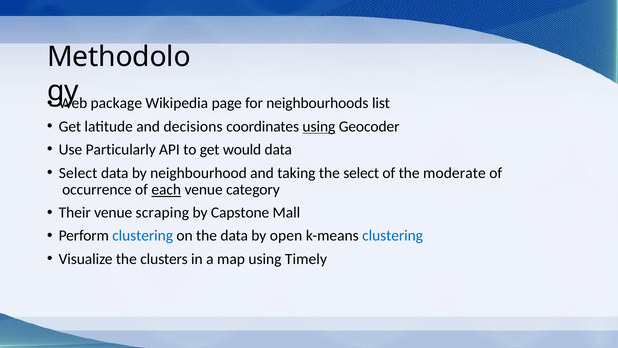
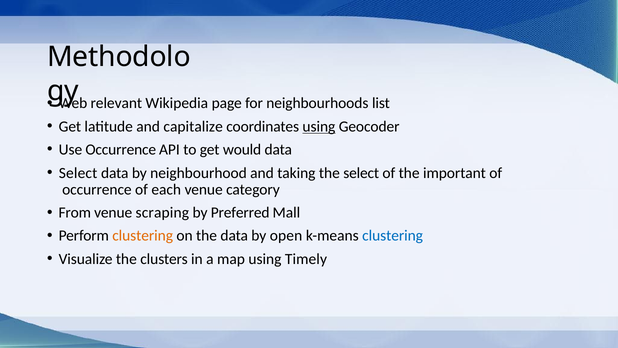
package: package -> relevant (116, 103)
decisions: decisions -> capitalize (193, 126)
Use Particularly: Particularly -> Occurrence (121, 150)
moderate: moderate -> important (454, 173)
each underline: present -> none (166, 190)
Their: Their -> From (75, 213)
Capstone: Capstone -> Preferred (240, 213)
clustering colour: blue -> orange (143, 236)
